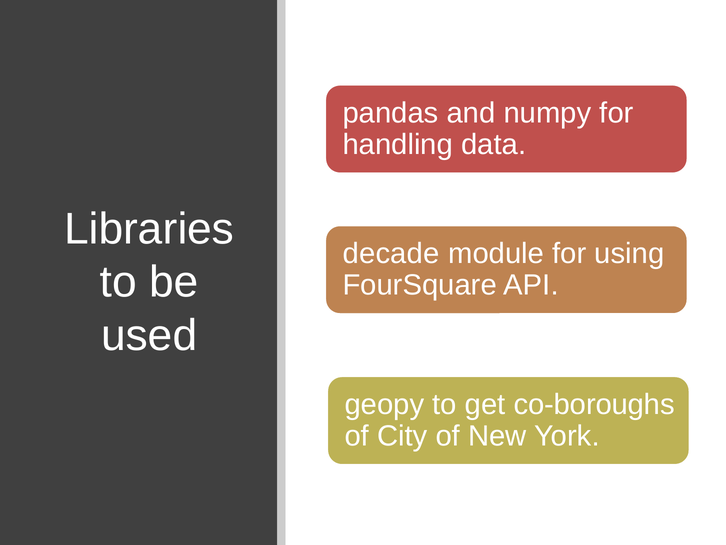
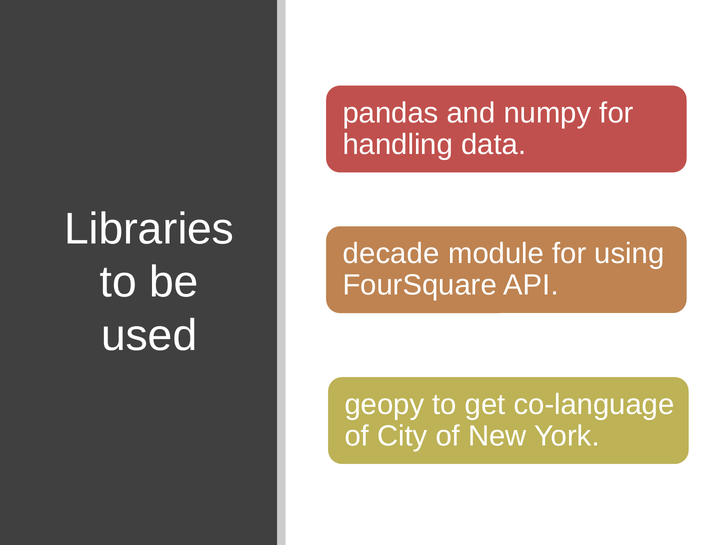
co-boroughs: co-boroughs -> co-language (594, 404)
